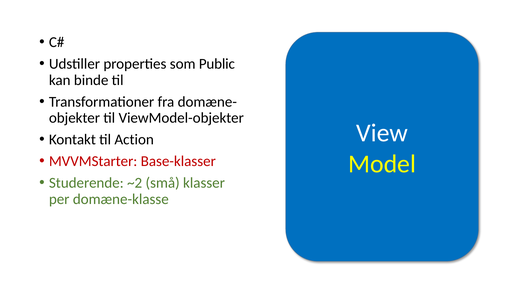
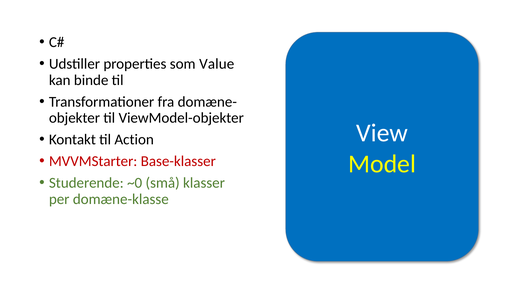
Public: Public -> Value (217, 64)
~2: ~2 -> ~0 (135, 183)
